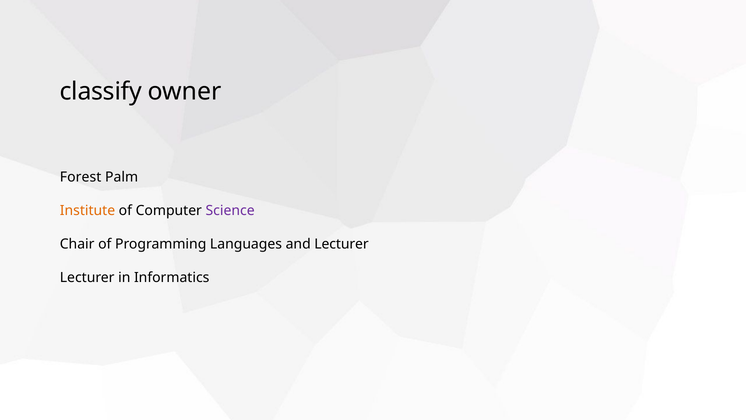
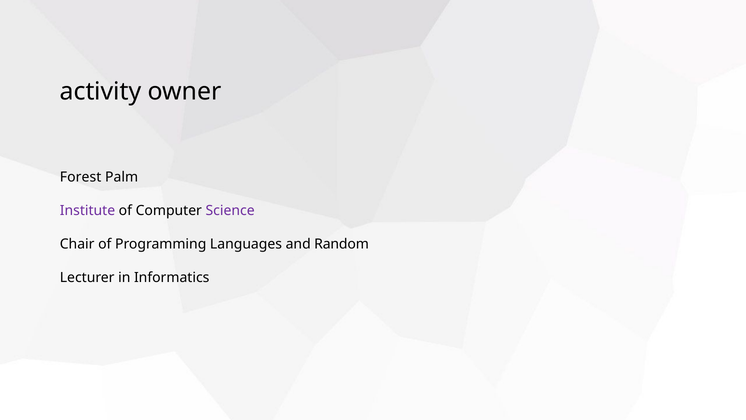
classify: classify -> activity (101, 91)
Institute colour: orange -> purple (87, 210)
and Lecturer: Lecturer -> Random (342, 244)
